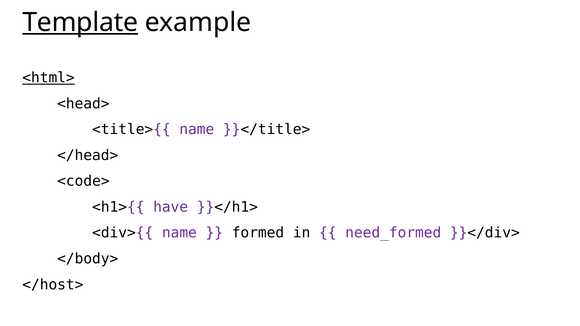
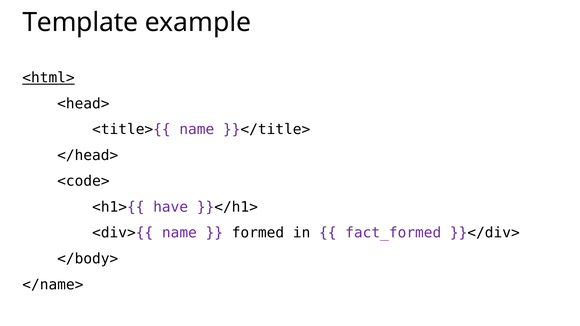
Template underline: present -> none (80, 22)
need_formed: need_formed -> fact_formed (393, 233)
</host>: </host> -> </name> (53, 285)
